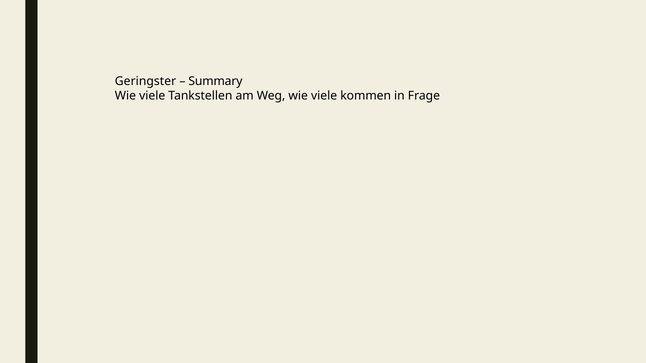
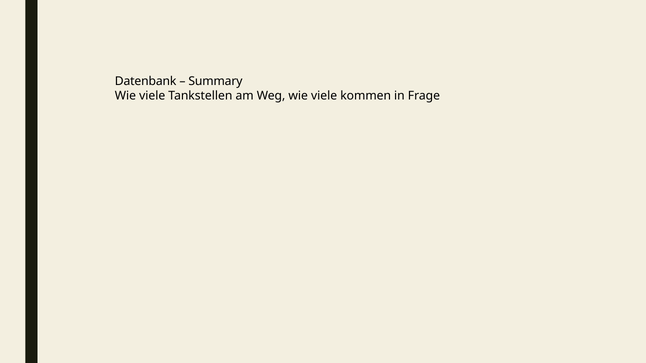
Geringster: Geringster -> Datenbank (146, 81)
